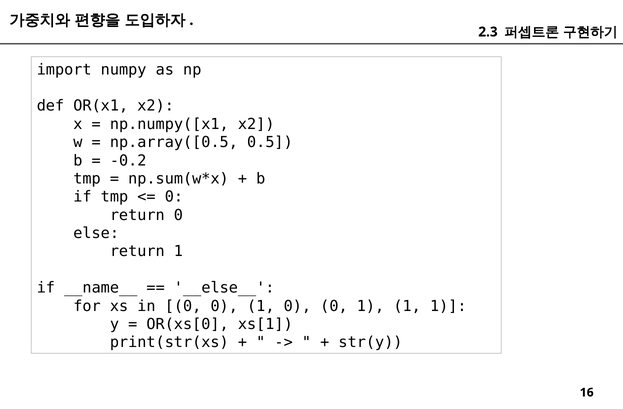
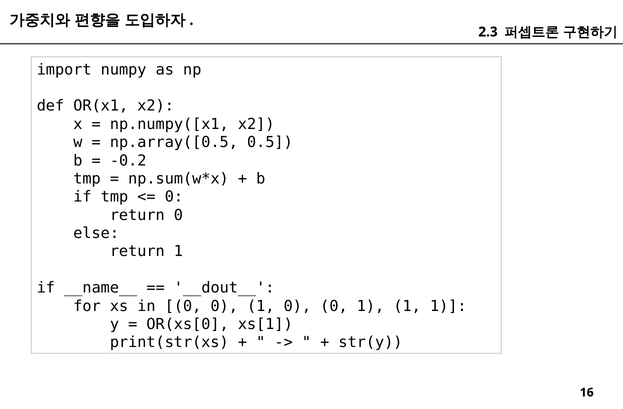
__else__: __else__ -> __dout__ (224, 288)
